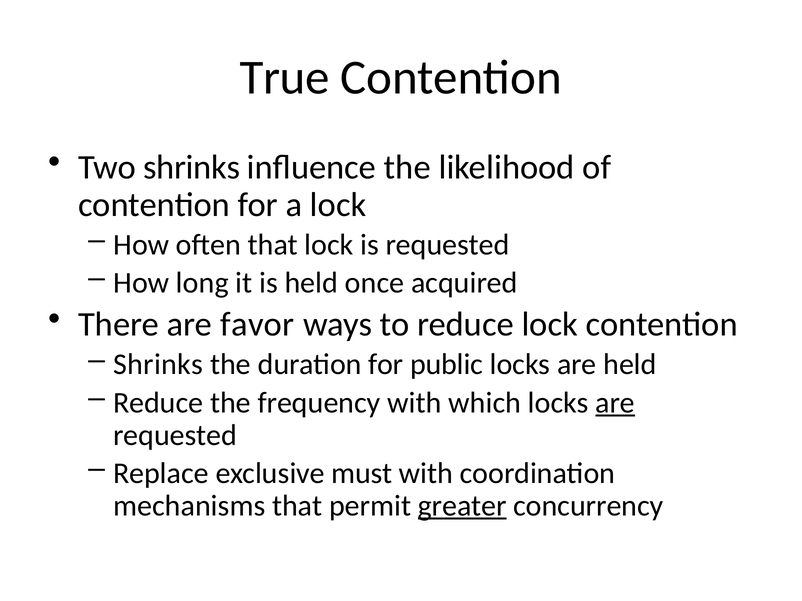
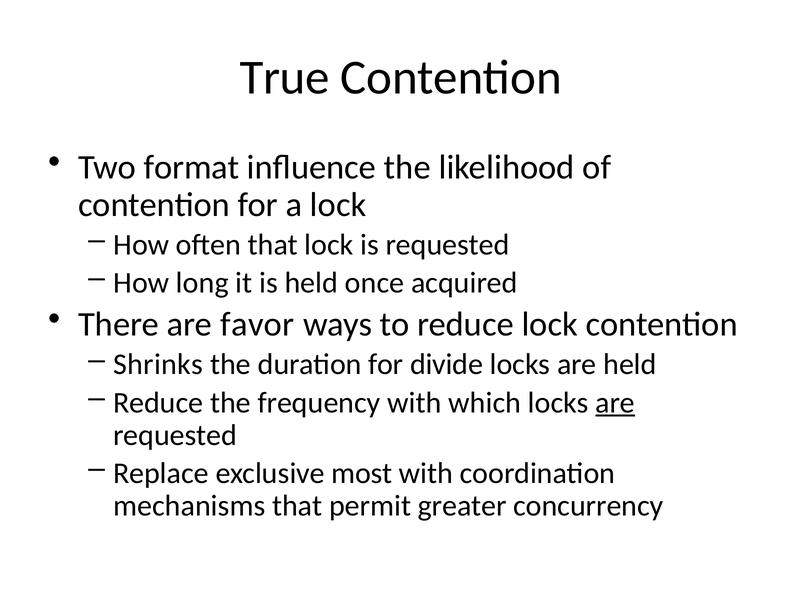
Two shrinks: shrinks -> format (192, 168)
public: public -> divide (447, 365)
must: must -> most (362, 474)
greater underline: present -> none (462, 506)
